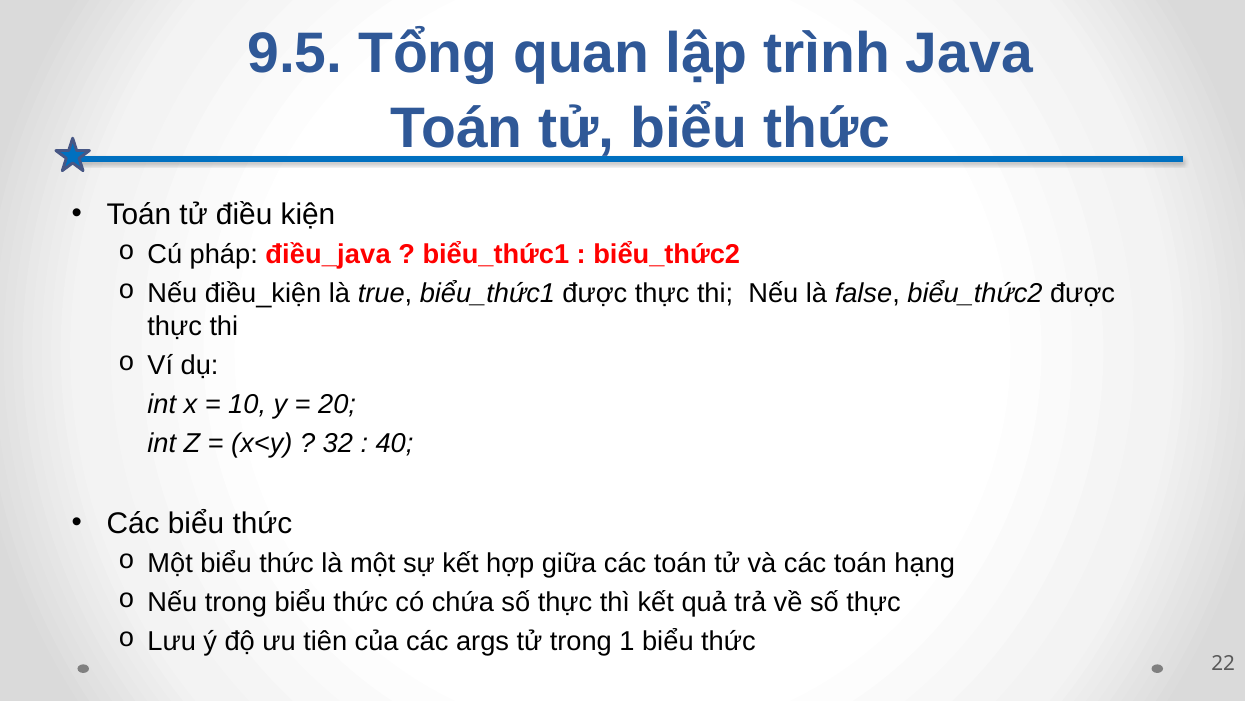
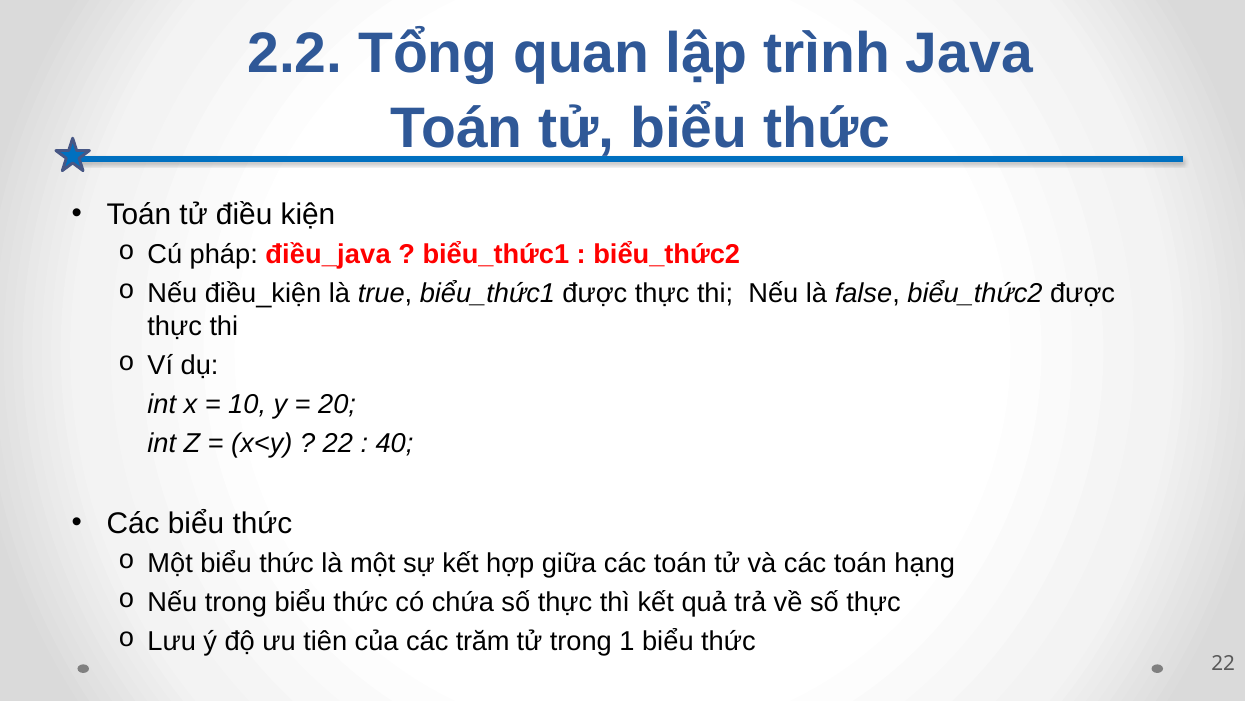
9.5: 9.5 -> 2.2 (295, 53)
32: 32 -> 22 (338, 443)
args: args -> trăm (483, 641)
